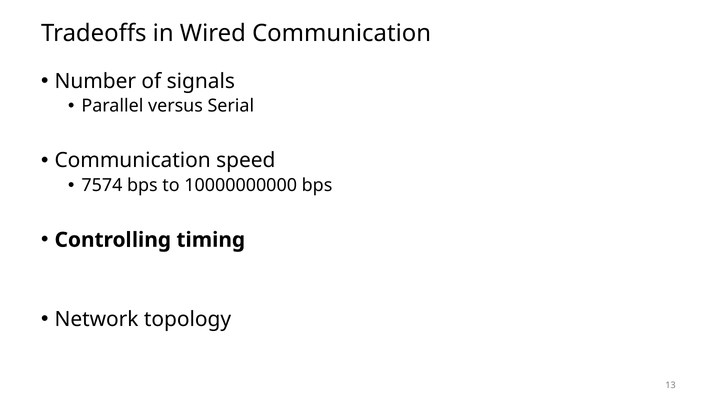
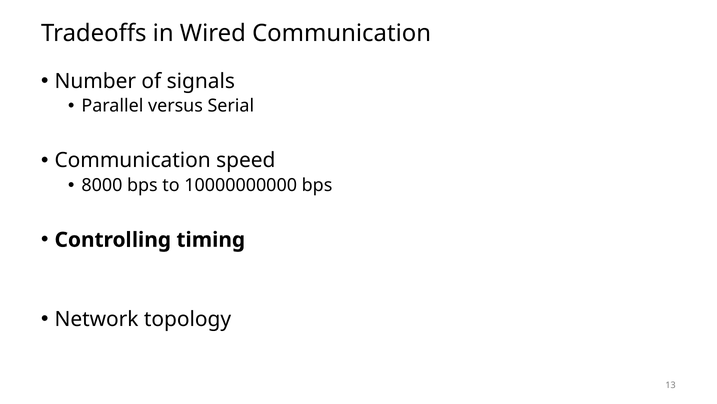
7574: 7574 -> 8000 (102, 185)
